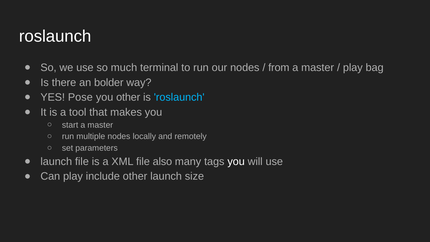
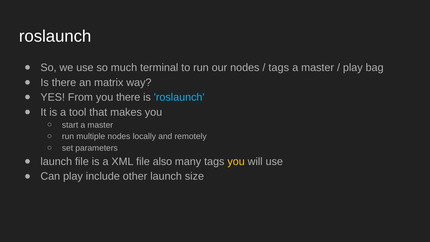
from: from -> tags (279, 68)
bolder: bolder -> matrix (109, 82)
Pose: Pose -> From (80, 97)
you other: other -> there (128, 97)
you colour: white -> yellow (236, 162)
